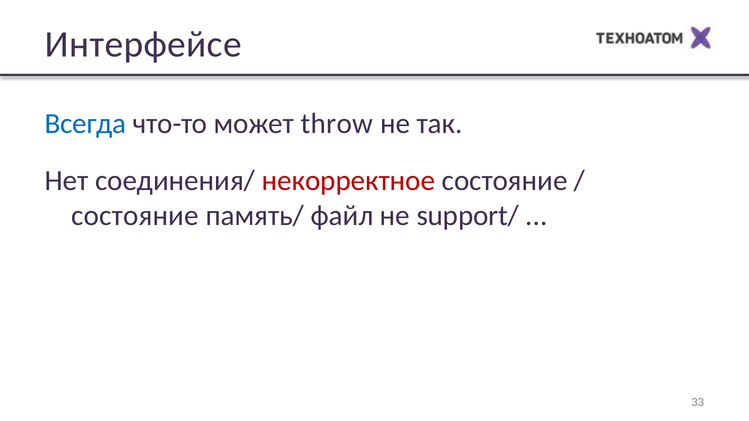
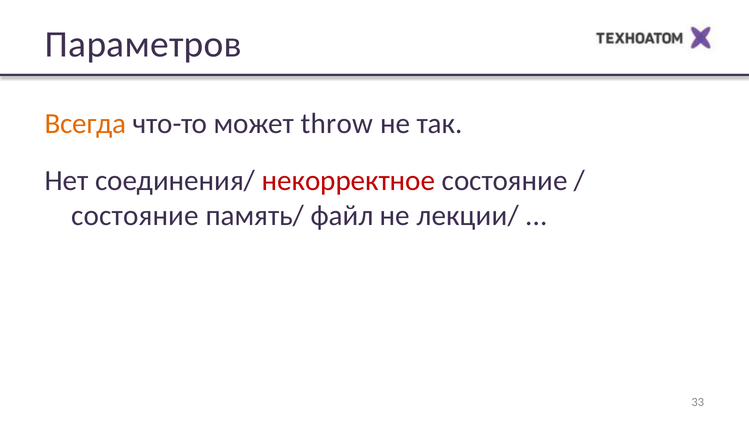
Интерфейсе: Интерфейсе -> Параметров (143, 44)
Всегда colour: blue -> orange (86, 124)
support/: support/ -> лекции/ (468, 216)
